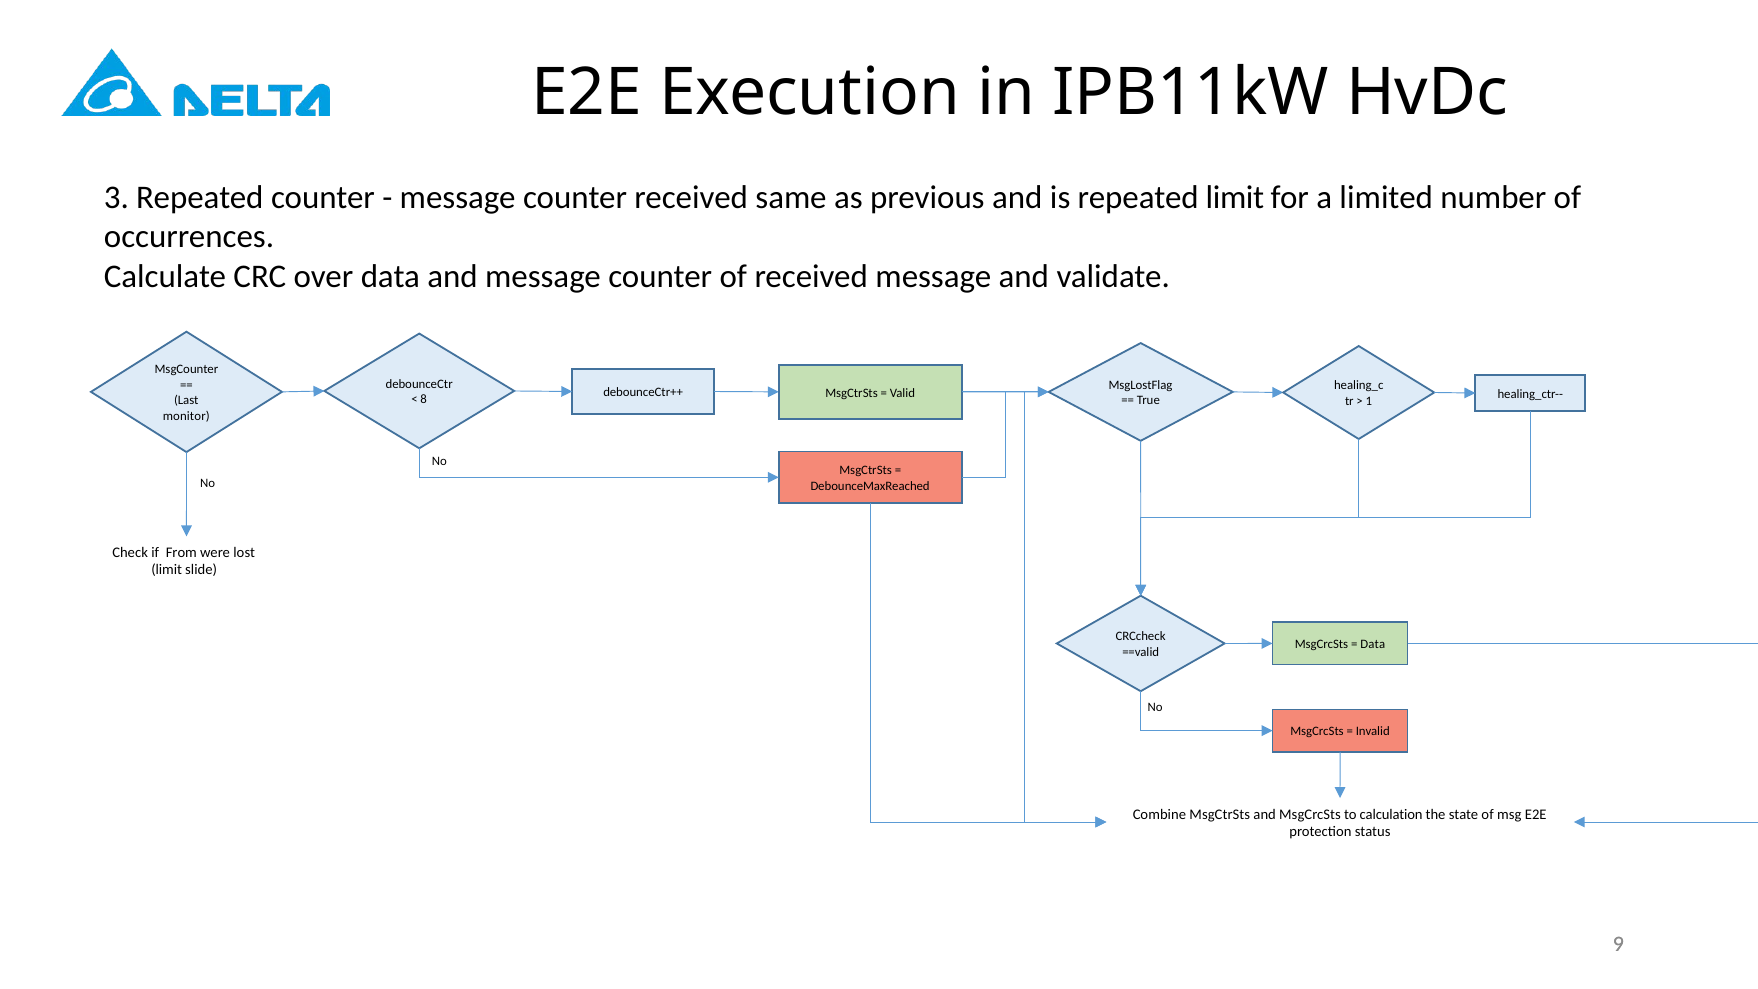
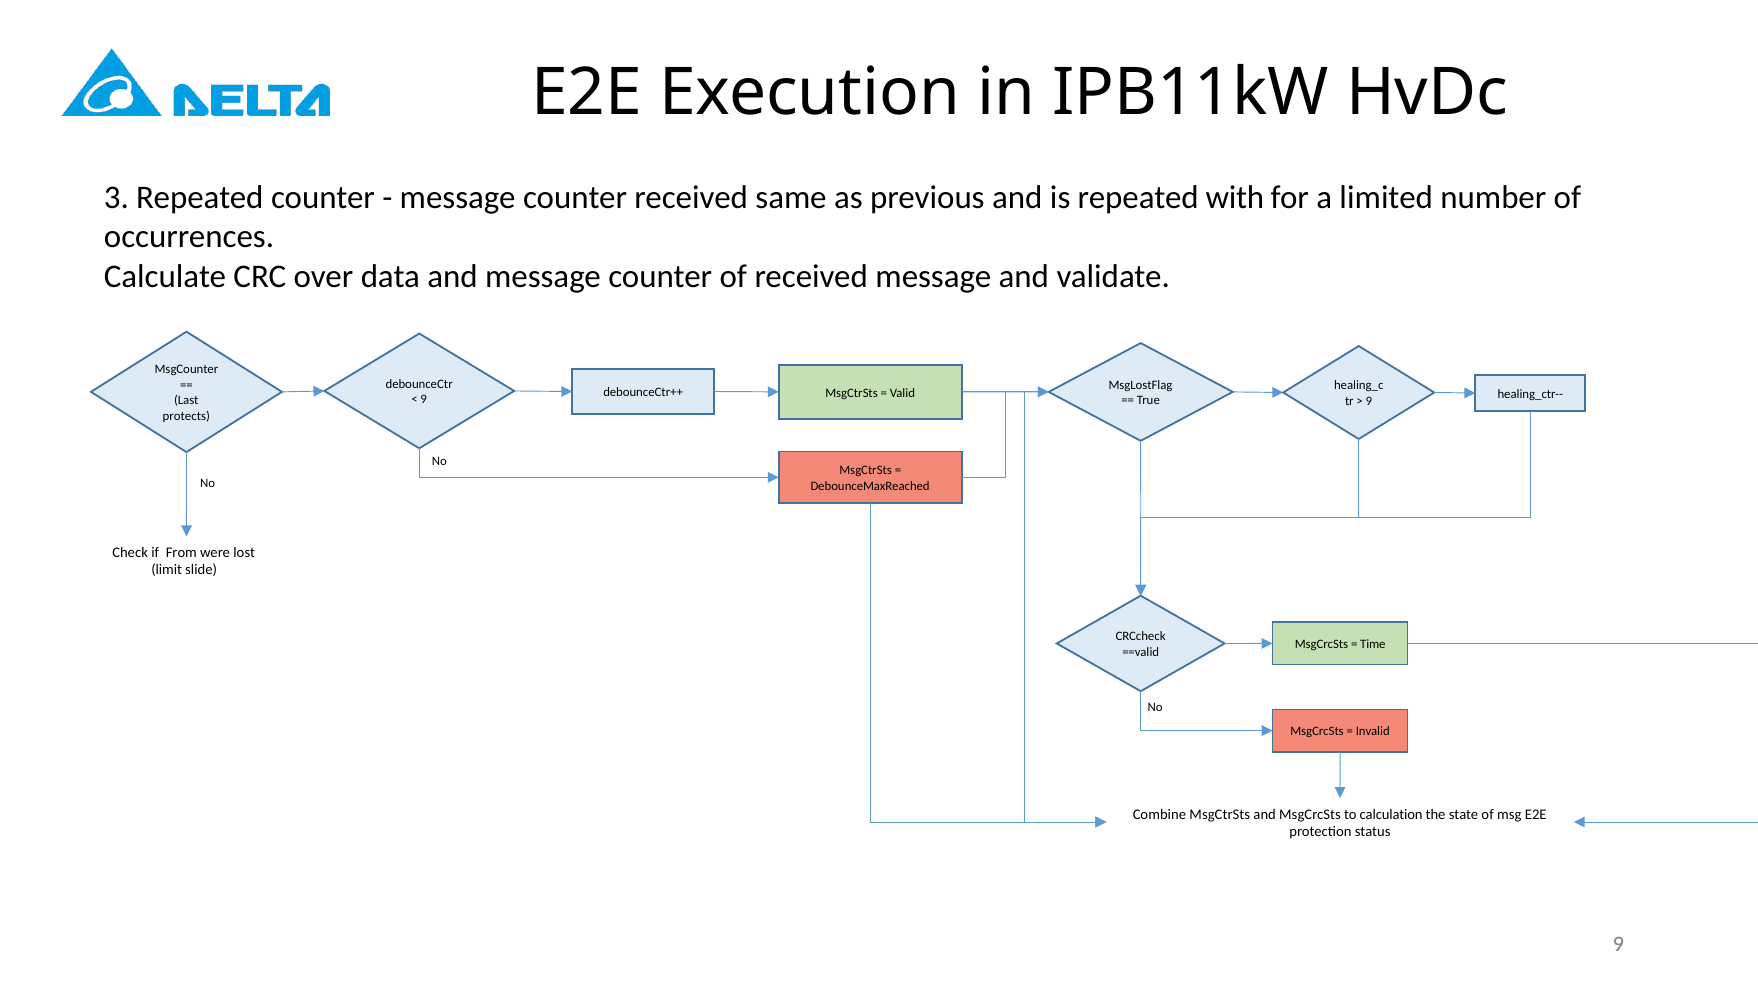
repeated limit: limit -> with (1235, 197)
8: 8 -> 9 (424, 399)
1: 1 -> 9 (1369, 401)
monitor: monitor -> protects (186, 416)
Data: Data -> Time (1373, 644)
